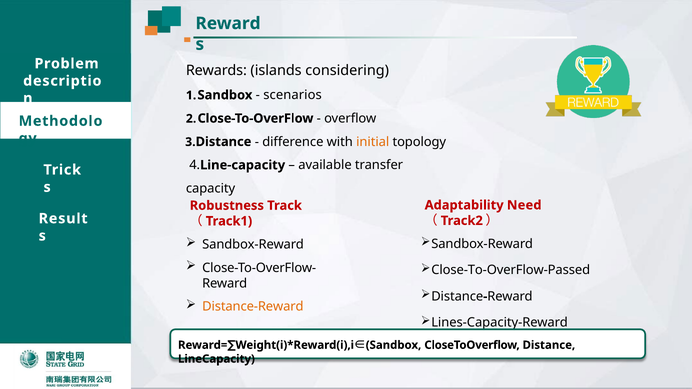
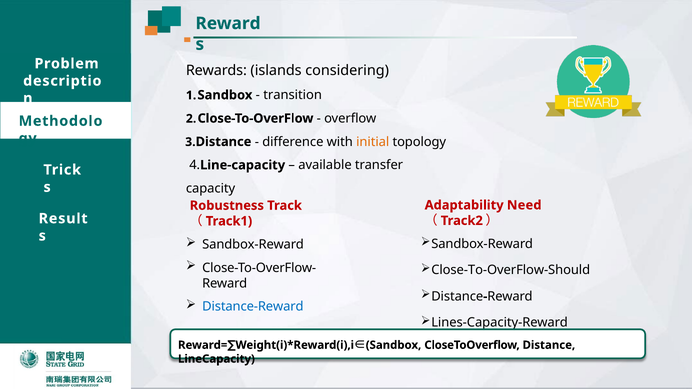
scenarios: scenarios -> transition (293, 95)
Close-To-OverFlow-Passed: Close-To-OverFlow-Passed -> Close-To-OverFlow-Should (511, 270)
Distance-Reward colour: orange -> blue (253, 307)
